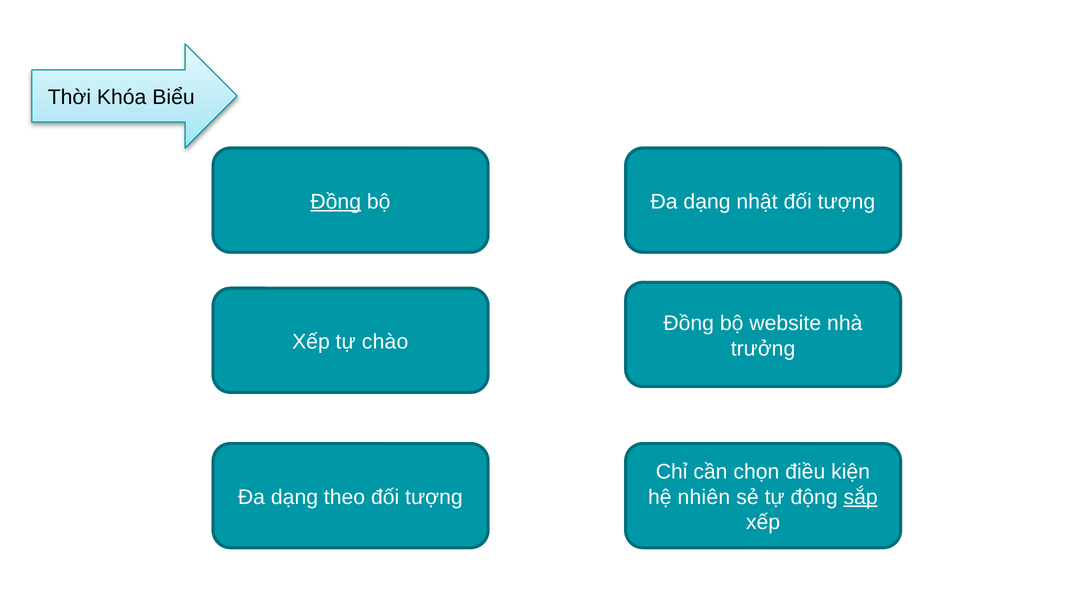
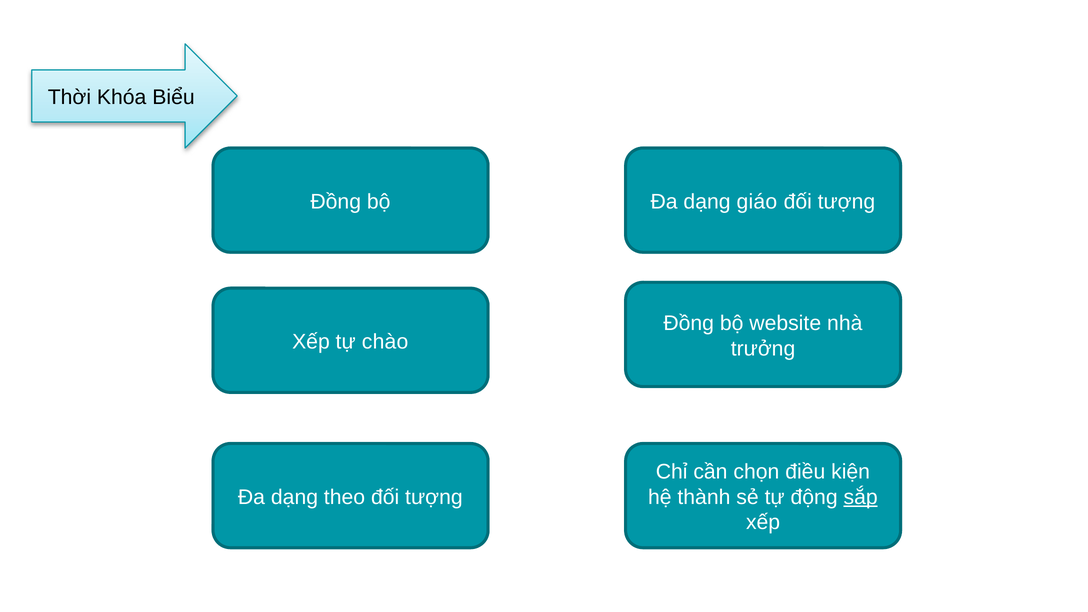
Đồng underline: present -> none (336, 202)
nhật: nhật -> giáo (757, 202)
nhiên: nhiên -> thành (704, 497)
